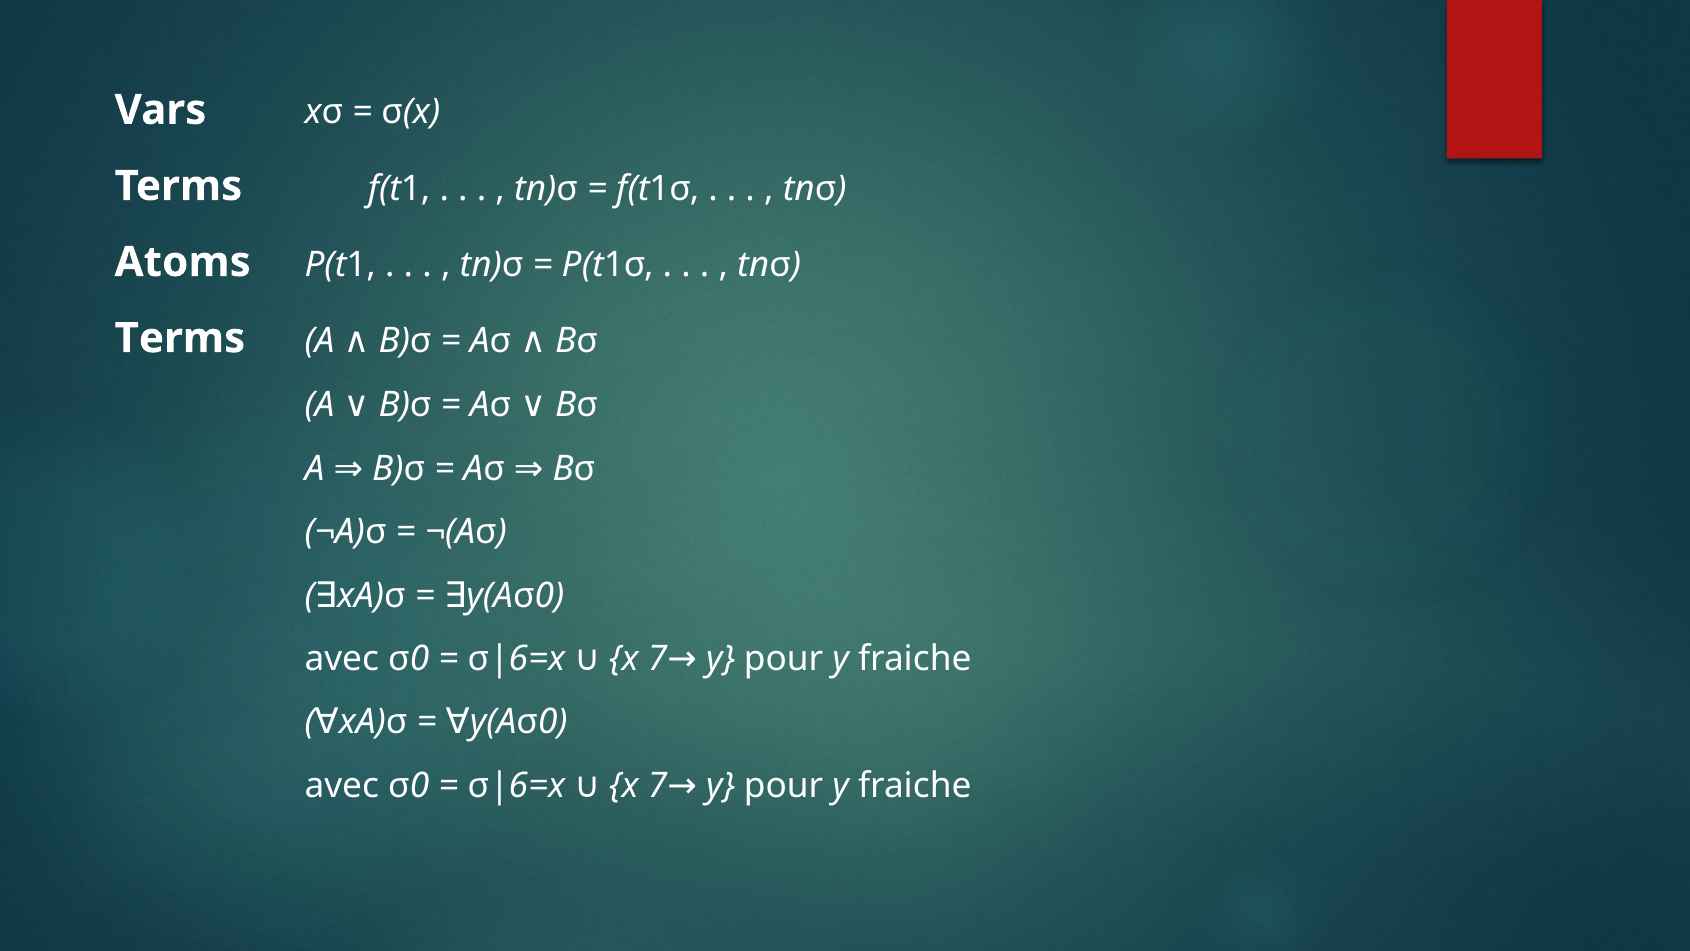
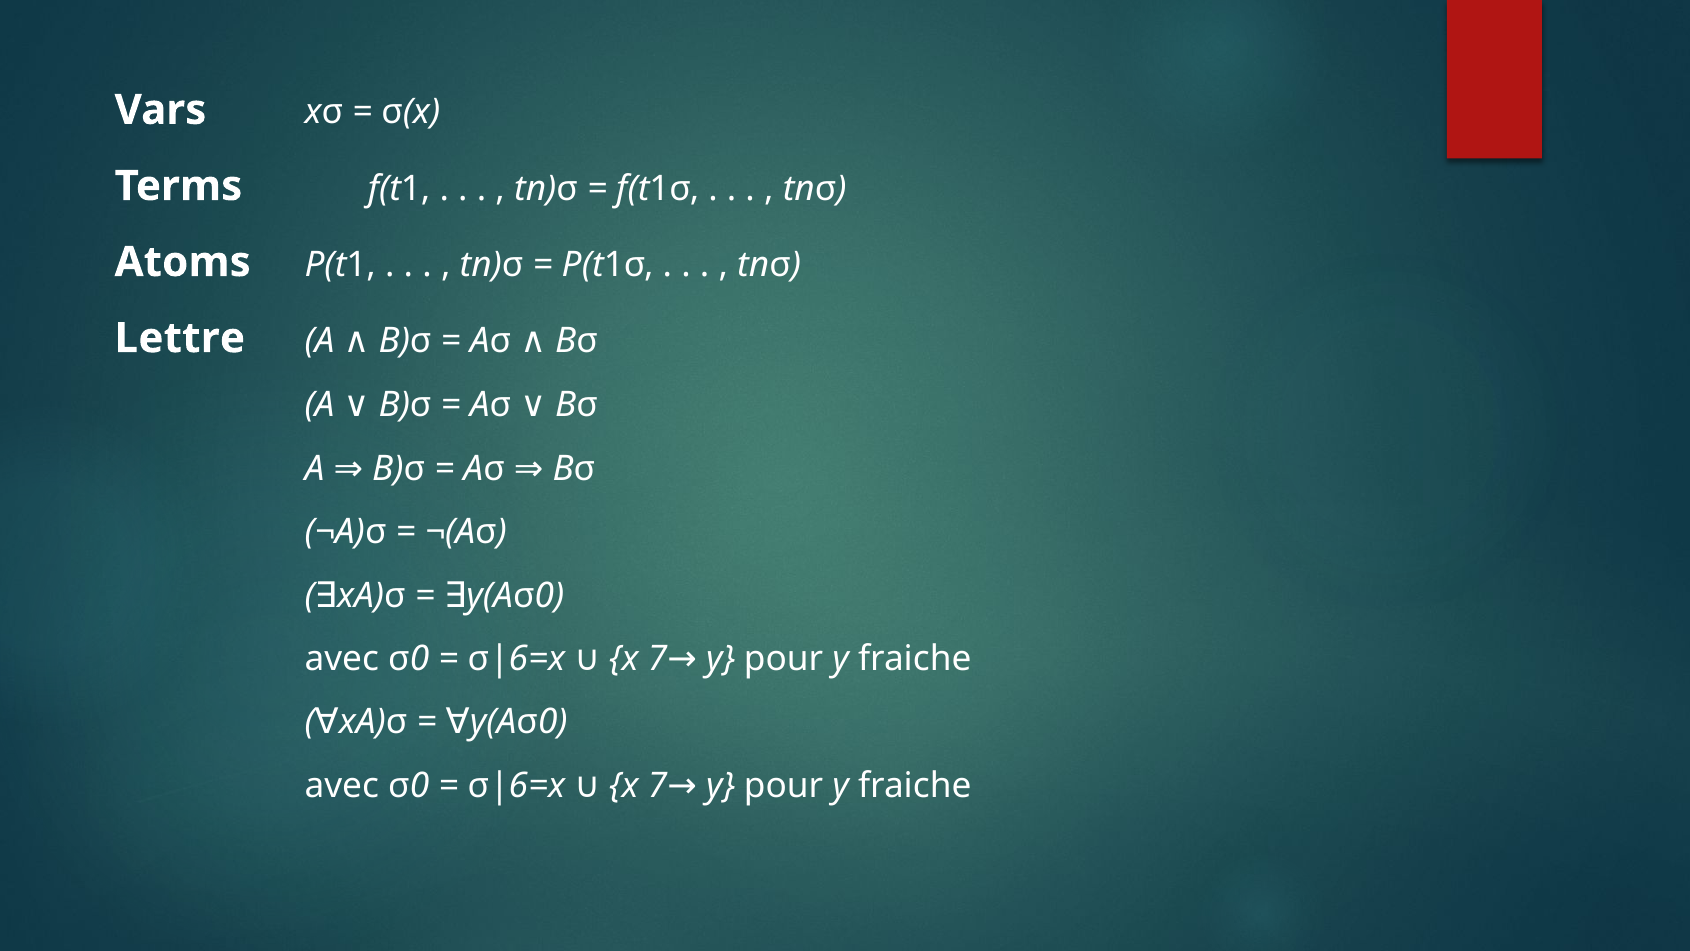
Terms: Terms -> Lettre (180, 338)
